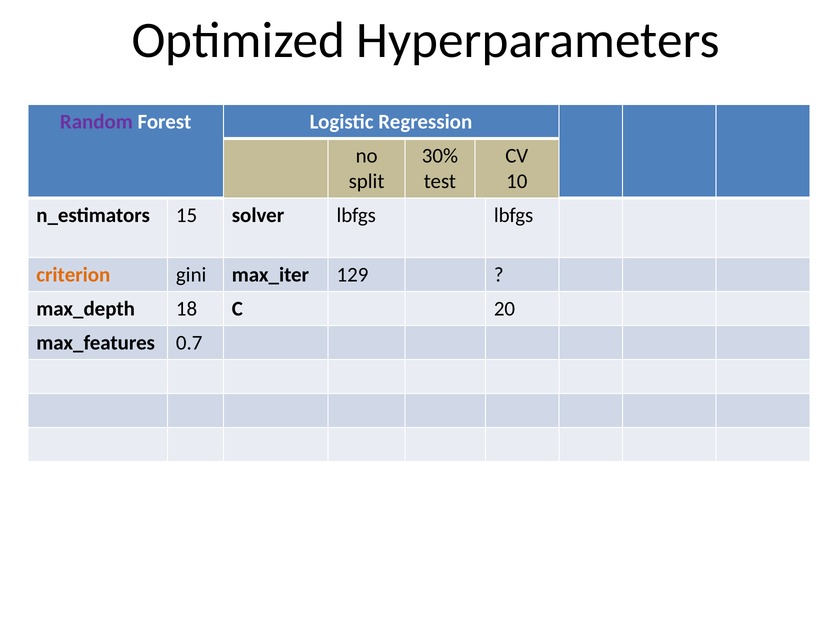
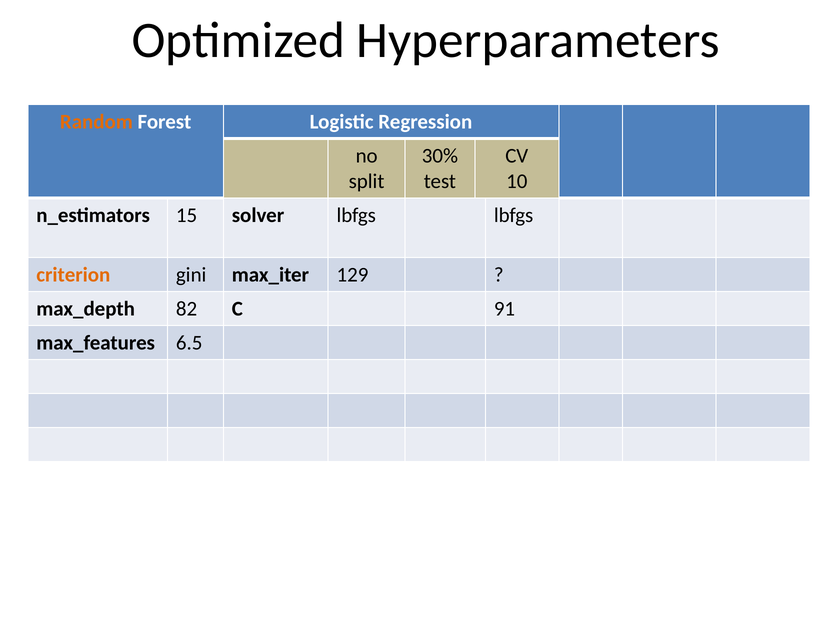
Random colour: purple -> orange (96, 122)
18: 18 -> 82 (187, 309)
20: 20 -> 91 (504, 309)
0.7: 0.7 -> 6.5 (189, 343)
